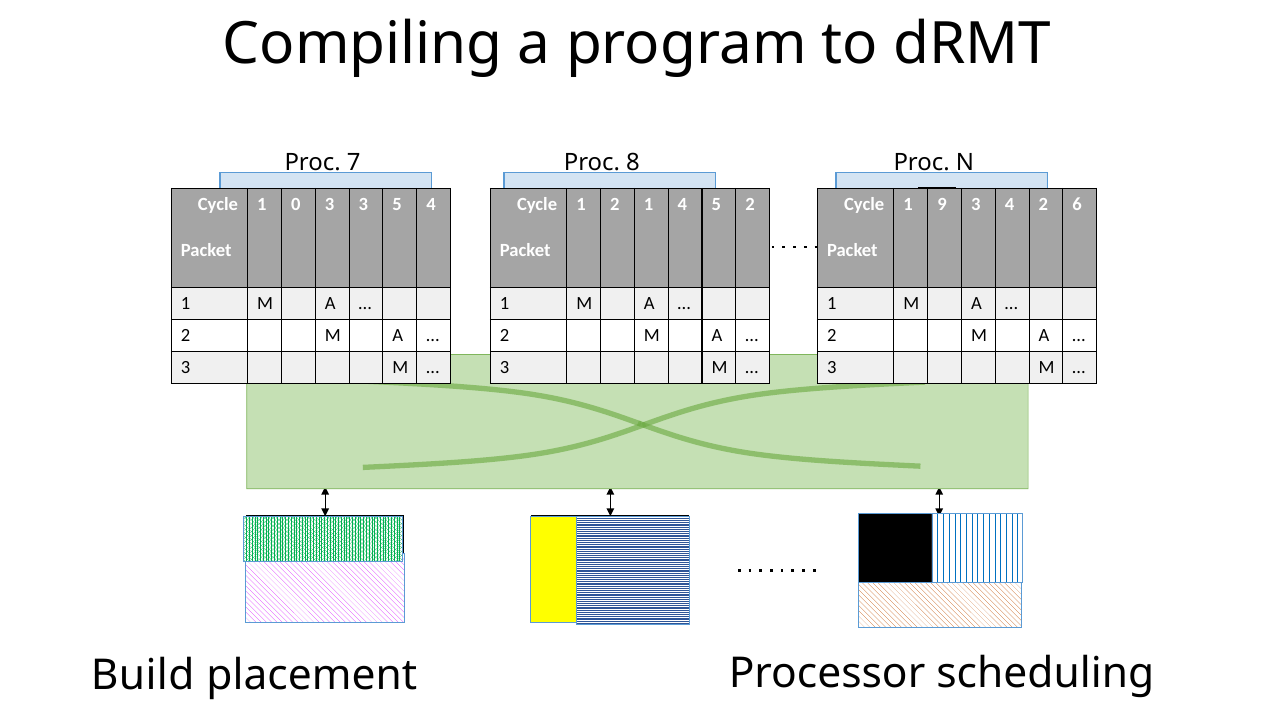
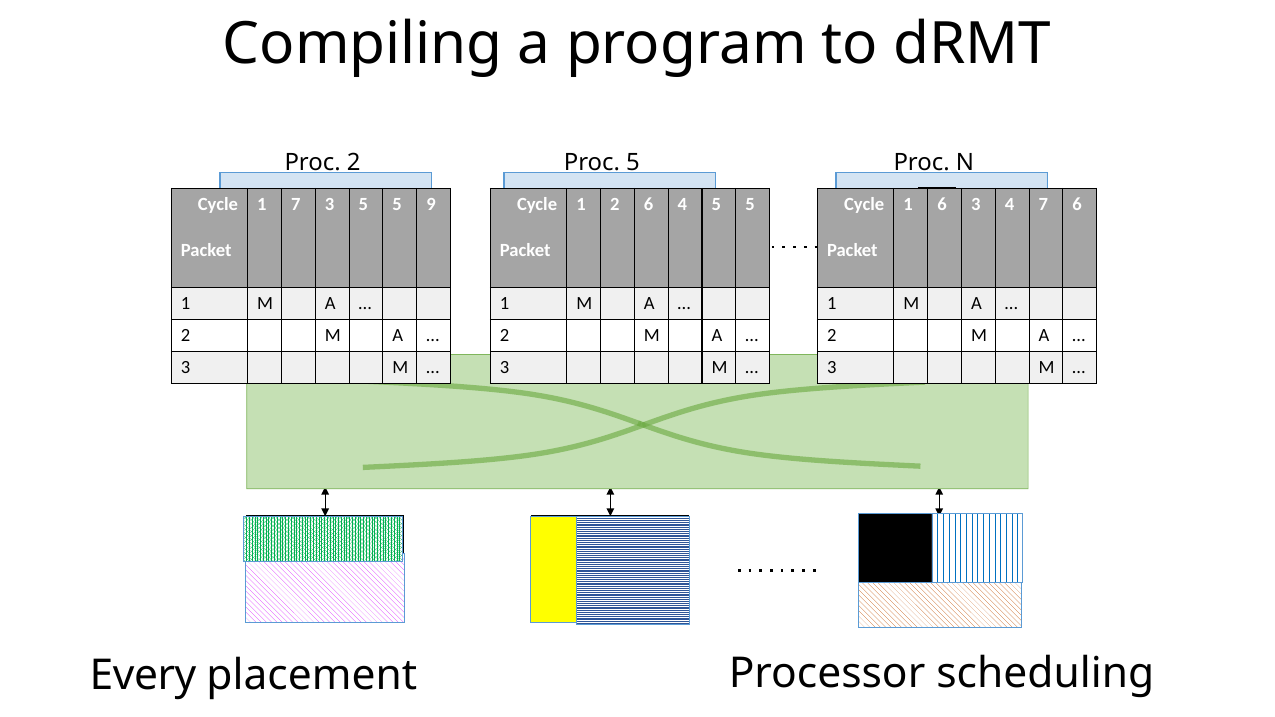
Proc 7: 7 -> 2 (354, 162)
Proc 8: 8 -> 5 (633, 162)
0: 0 -> 7 (296, 205)
3 3: 3 -> 5 (363, 205)
4: 4 -> 9 (431, 205)
1 2 1: 1 -> 6 (649, 205)
2: 2 -> 5 (750, 205)
1 9: 9 -> 6 (942, 205)
2: 2 -> 7 (1043, 205)
Build: Build -> Every (143, 675)
